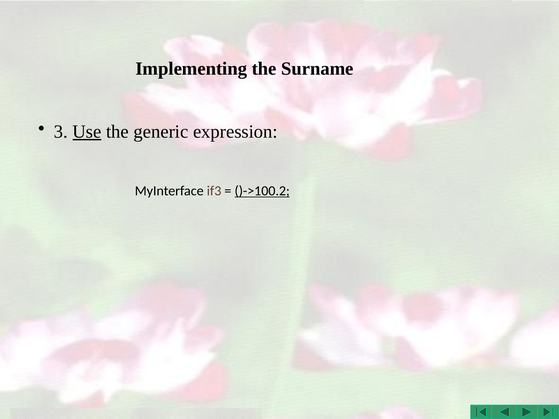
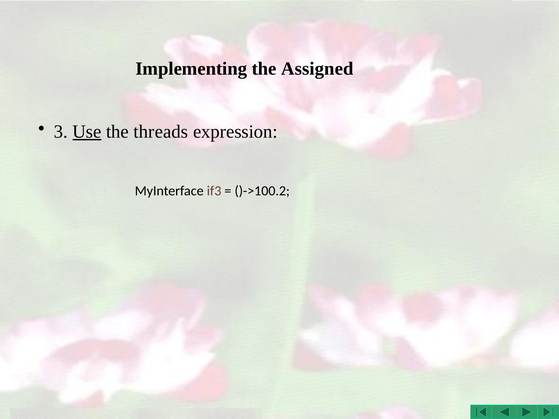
Surname: Surname -> Assigned (317, 69)
generic: generic -> threads (161, 132)
)->100.2 underline: present -> none (262, 191)
